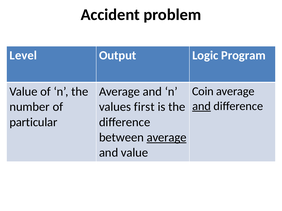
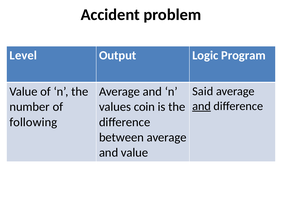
Coin: Coin -> Said (203, 91)
first: first -> coin (144, 107)
particular: particular -> following (33, 122)
average underline: present -> none (167, 138)
